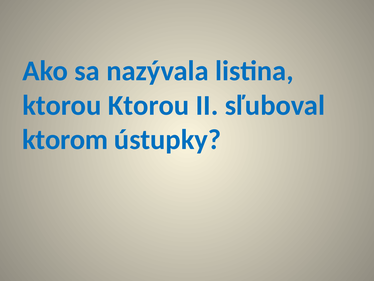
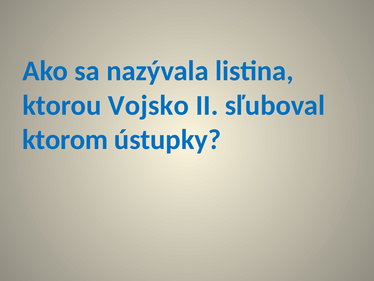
ktorou Ktorou: Ktorou -> Vojsko (148, 105)
